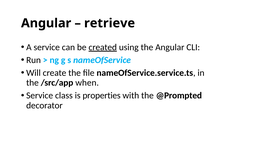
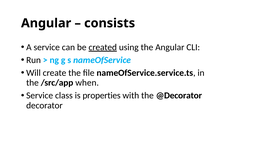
retrieve: retrieve -> consists (110, 23)
@Prompted: @Prompted -> @Decorator (179, 96)
